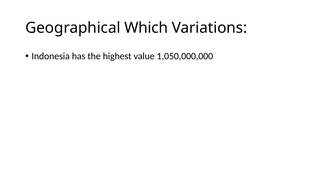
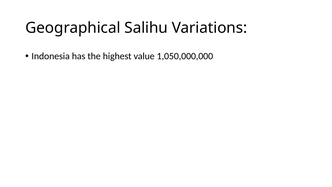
Which: Which -> Salihu (146, 28)
